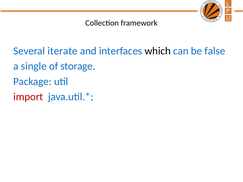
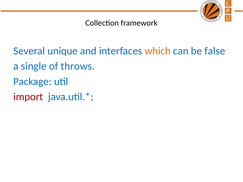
iterate: iterate -> unique (63, 51)
which colour: black -> orange (158, 51)
storage: storage -> throws (78, 66)
